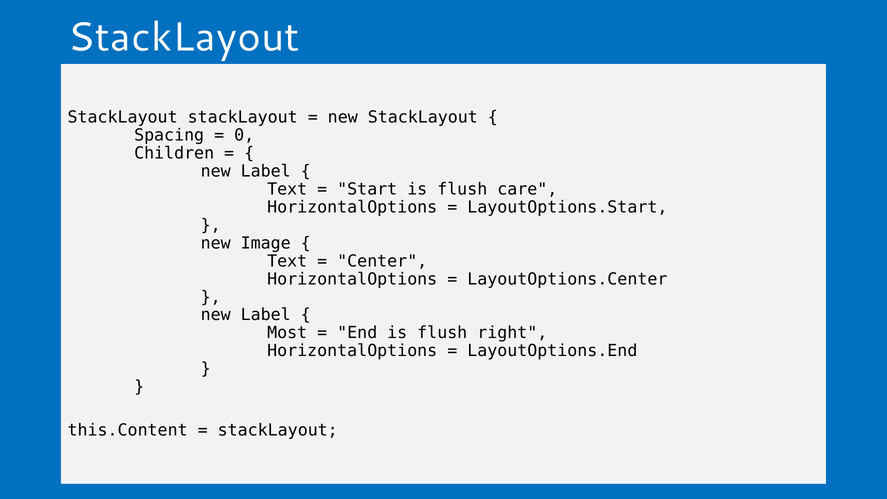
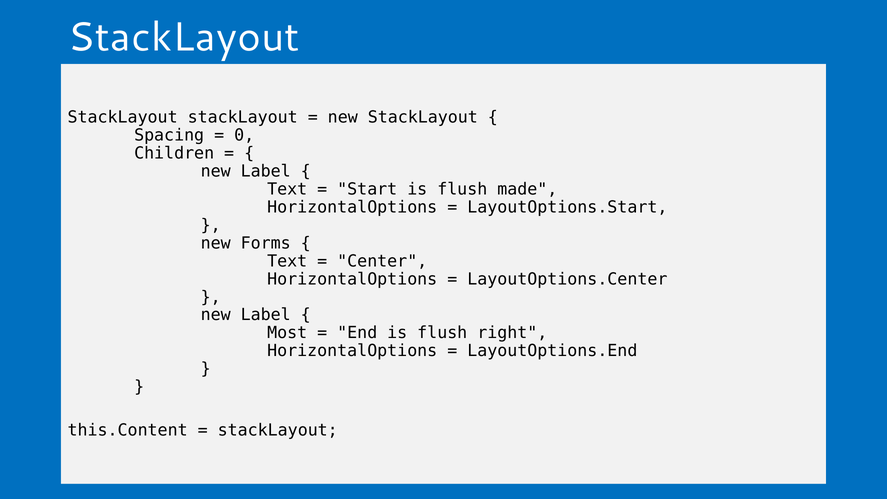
care: care -> made (527, 189)
Image: Image -> Forms (266, 243)
